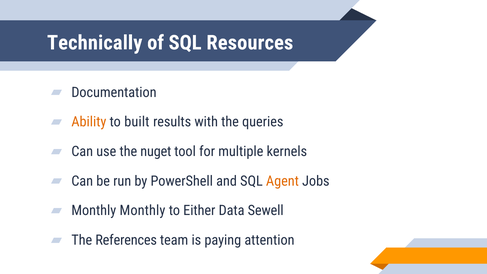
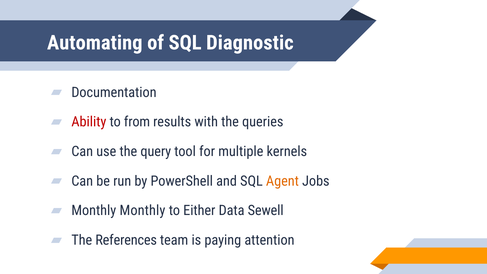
Technically: Technically -> Automating (95, 43)
Resources: Resources -> Diagnostic (250, 43)
Ability colour: orange -> red (89, 122)
built: built -> from (137, 122)
nuget: nuget -> query (156, 151)
